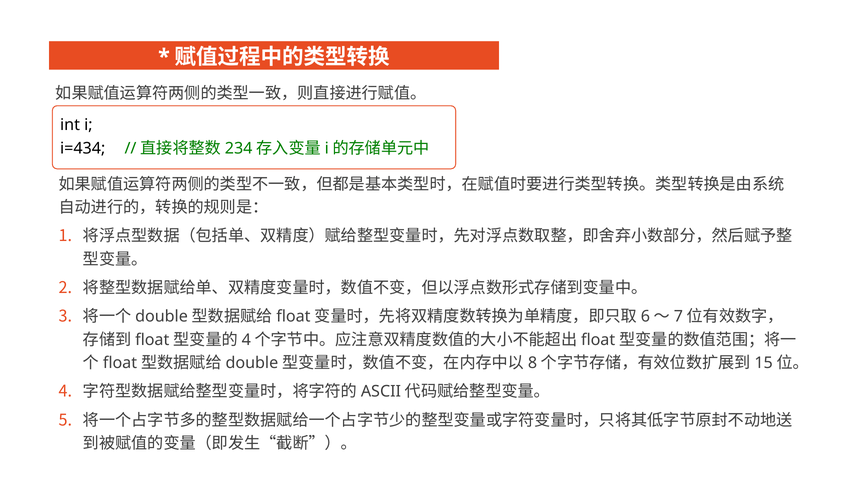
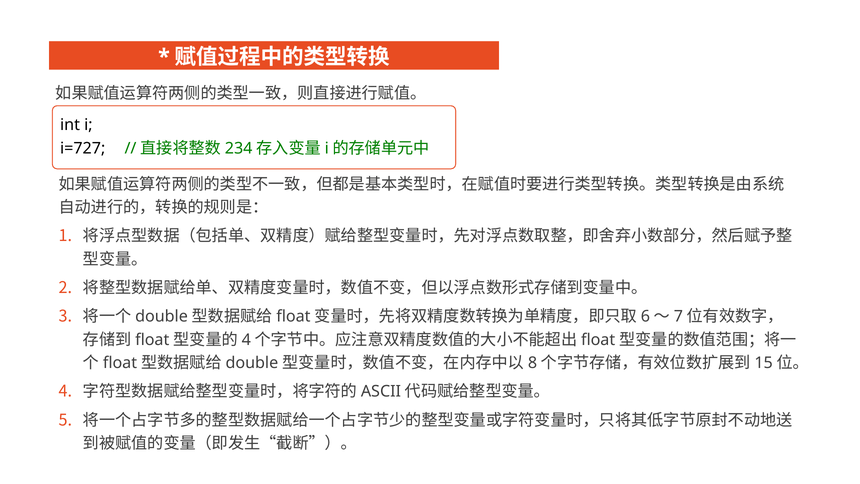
i=434: i=434 -> i=727 (83, 148)
